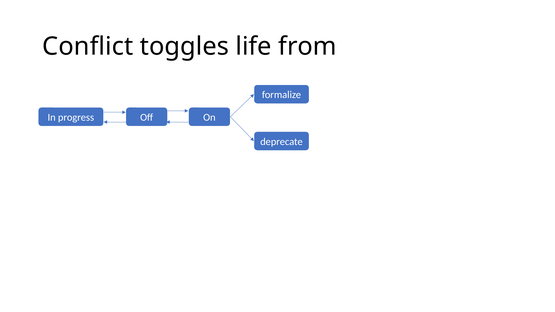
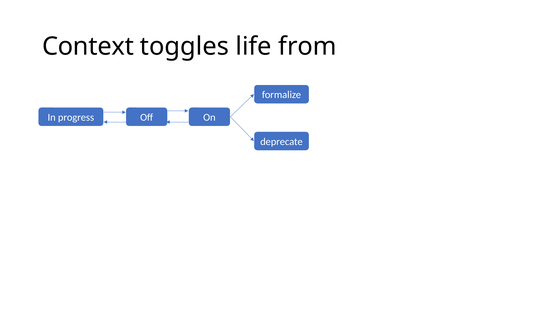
Conflict: Conflict -> Context (88, 47)
